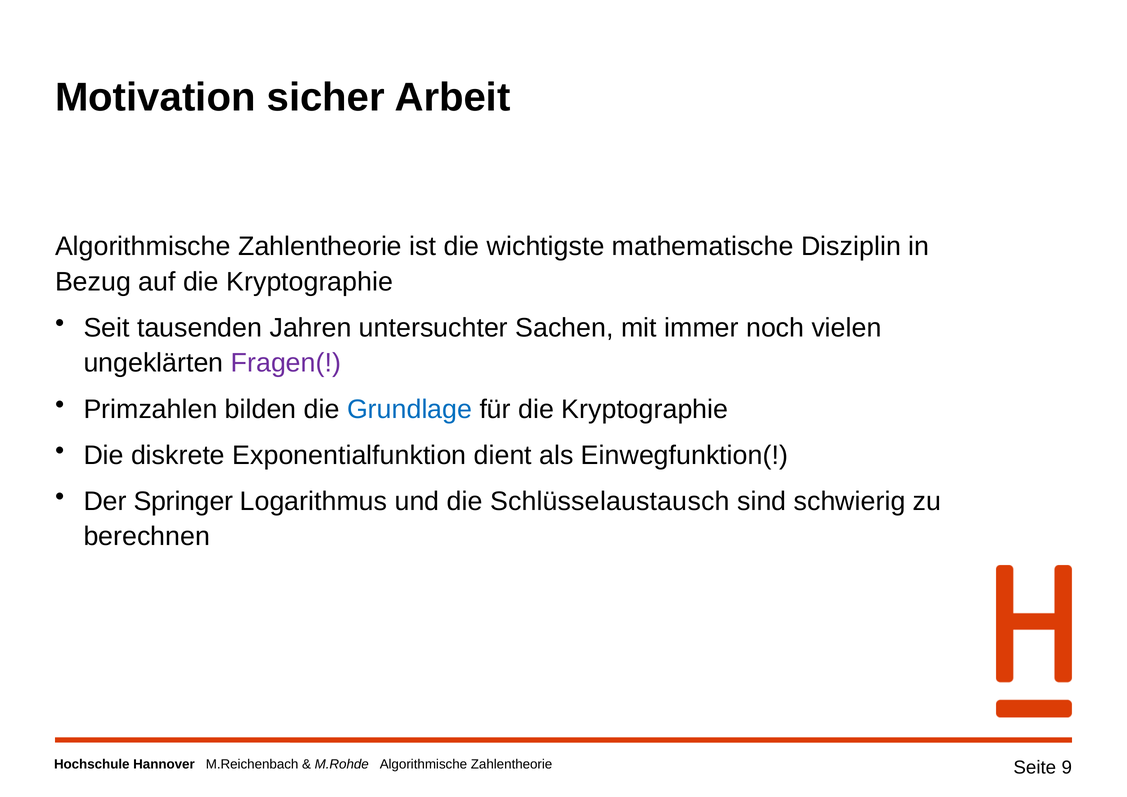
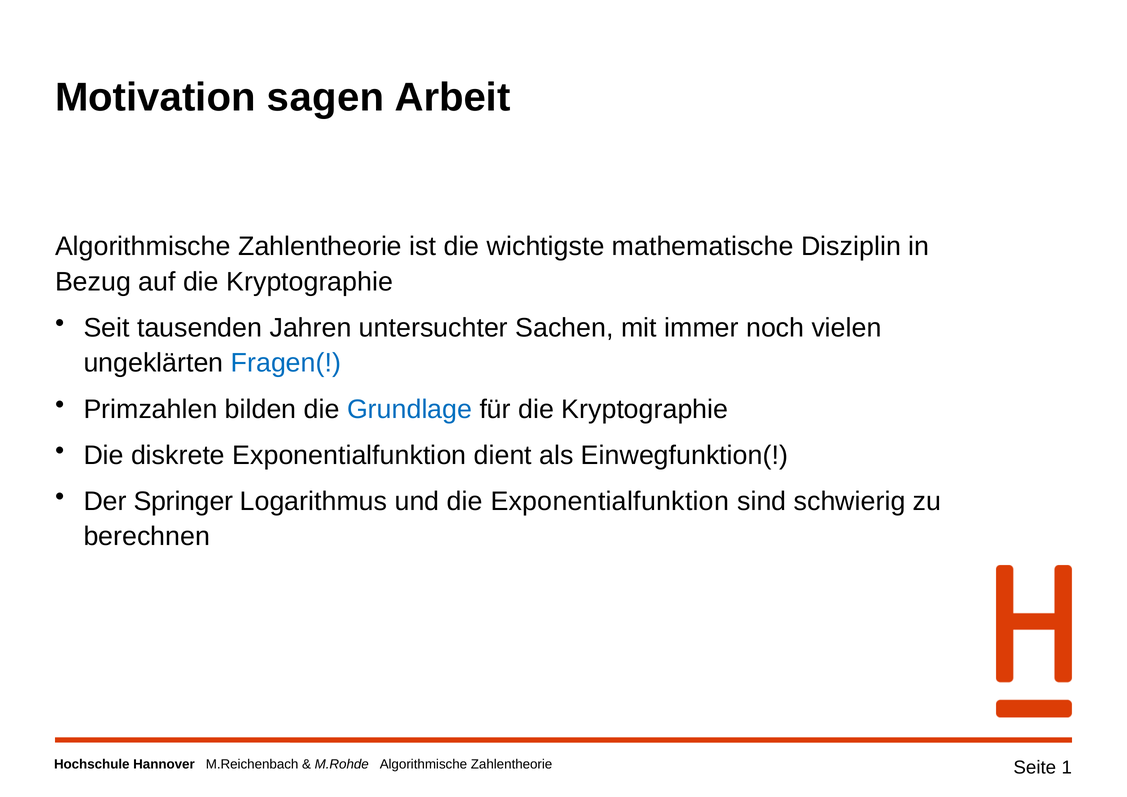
sicher: sicher -> sagen (326, 98)
Fragen( colour: purple -> blue (286, 363)
die Schlüsselaustausch: Schlüsselaustausch -> Exponentialfunktion (610, 501)
9: 9 -> 1 (1067, 768)
